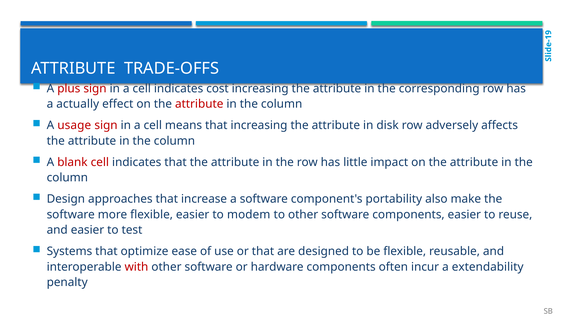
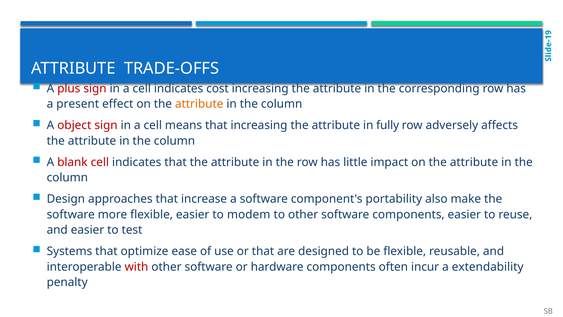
actually: actually -> present (78, 104)
attribute colour: red -> orange (199, 104)
usage: usage -> object (74, 125)
disk: disk -> fully (388, 125)
